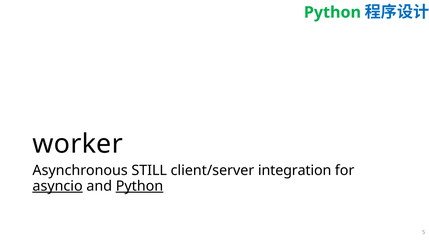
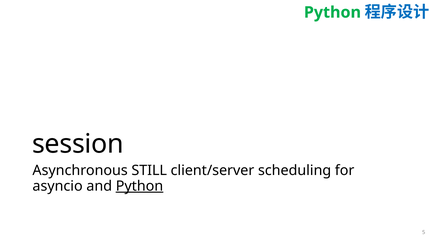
worker: worker -> session (78, 144)
integration: integration -> scheduling (295, 171)
asyncio underline: present -> none (58, 186)
